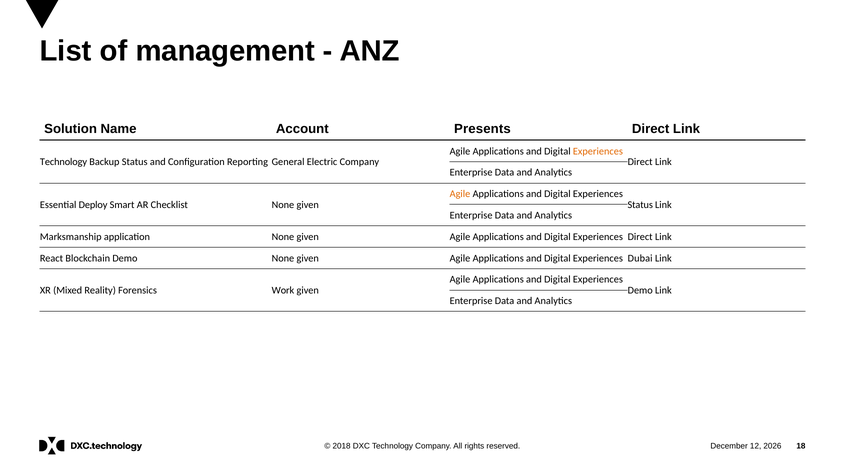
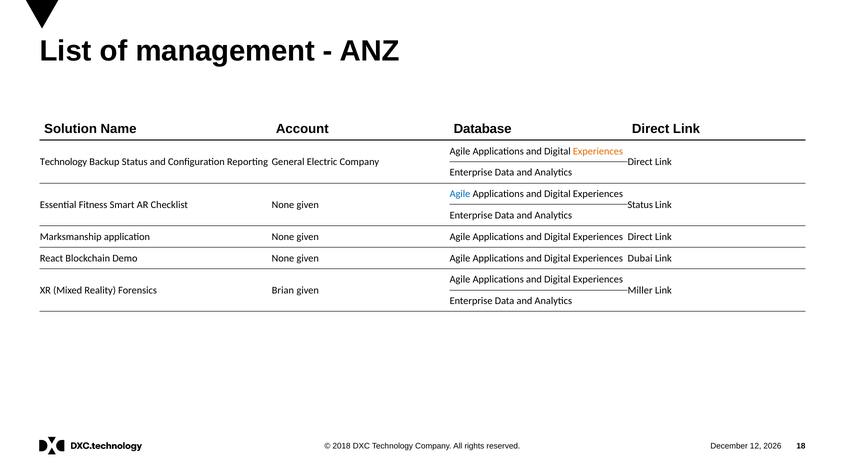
Presents: Presents -> Database (483, 129)
Agile colour: orange -> blue (460, 194)
Deploy: Deploy -> Fitness (93, 205)
Work: Work -> Brian (283, 290)
Demo: Demo -> Miller (640, 290)
